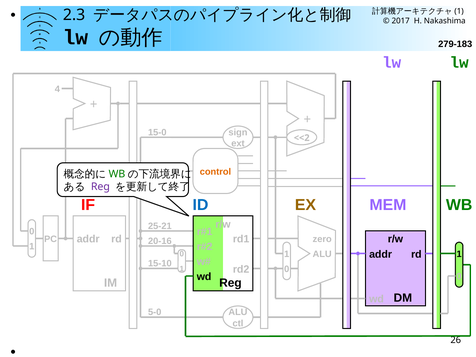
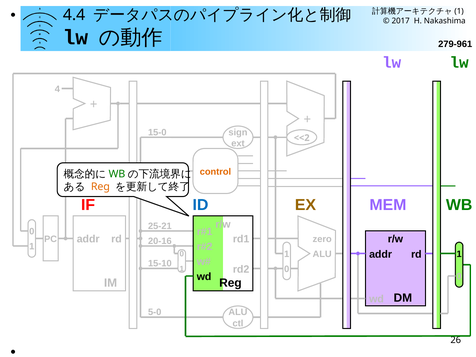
2.3: 2.3 -> 4.4 (74, 15)
279-183: 279-183 -> 279-961 (455, 44)
Reg colour: purple -> orange (100, 187)
